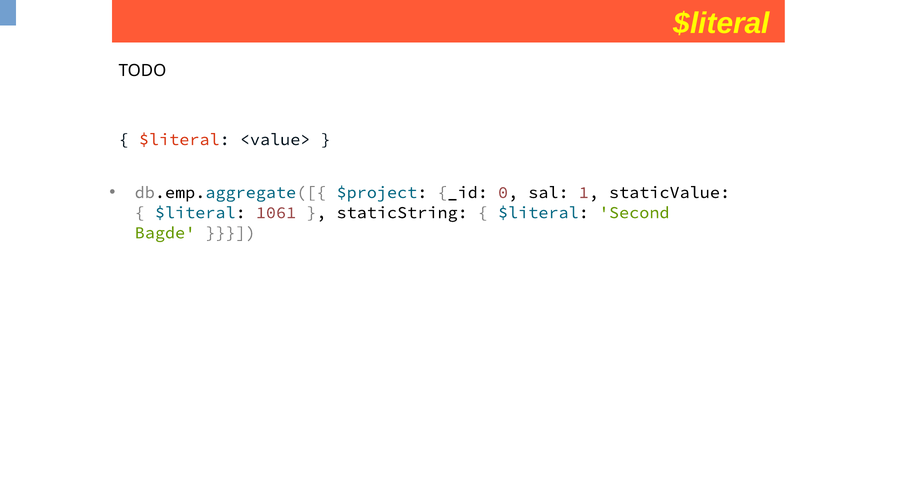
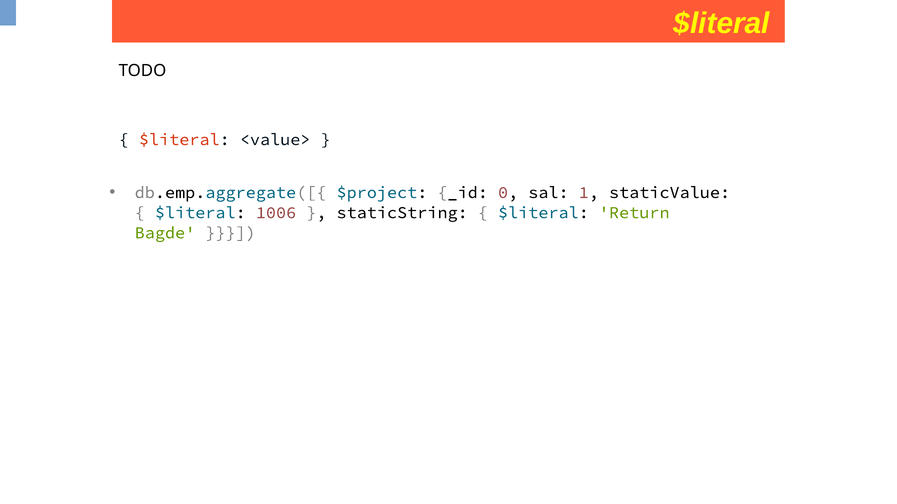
1061: 1061 -> 1006 (276, 213)
Second: Second -> Return (634, 213)
